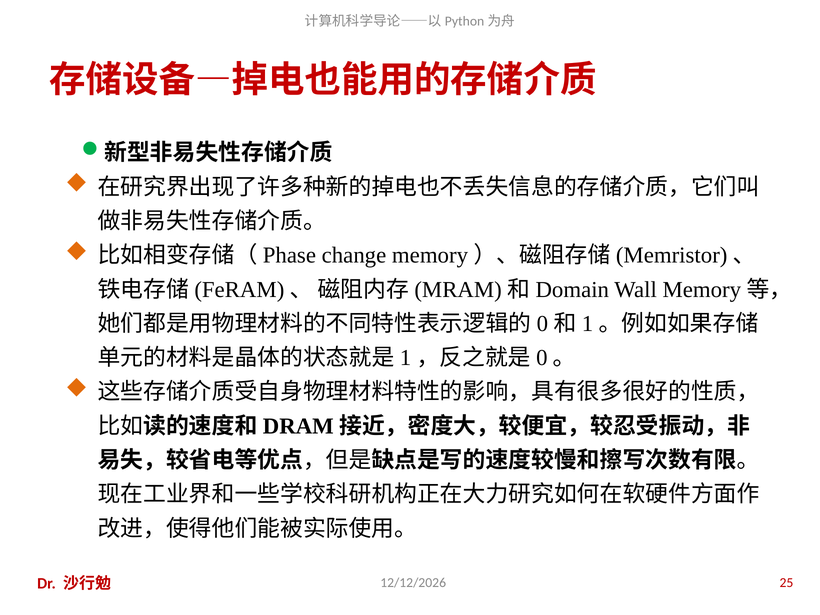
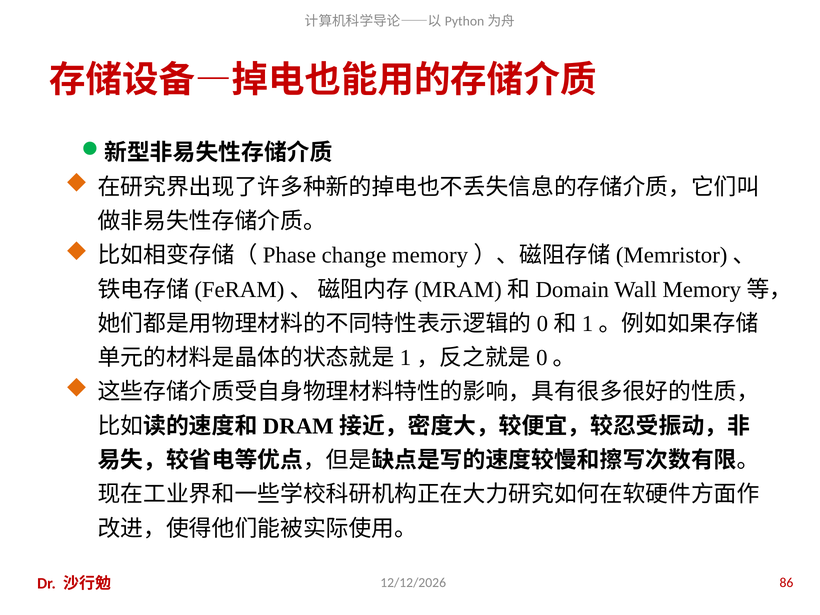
25: 25 -> 86 (786, 583)
